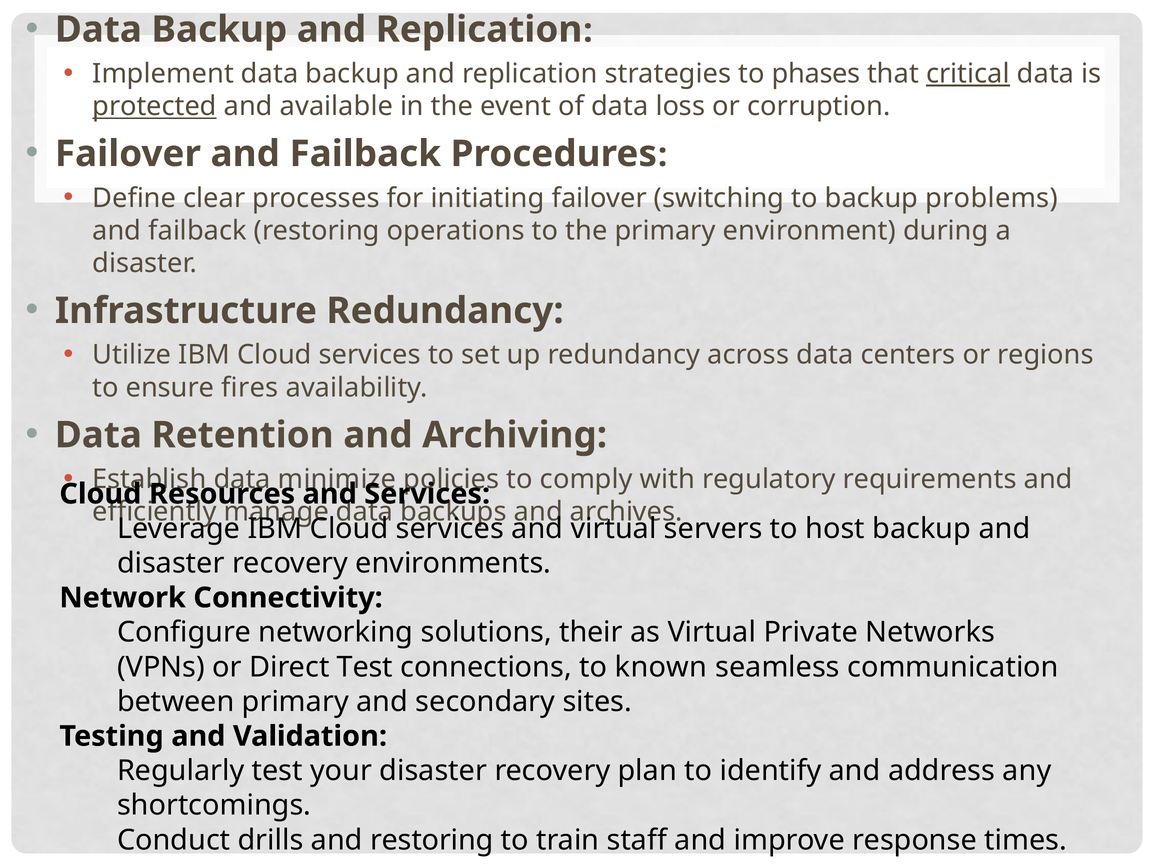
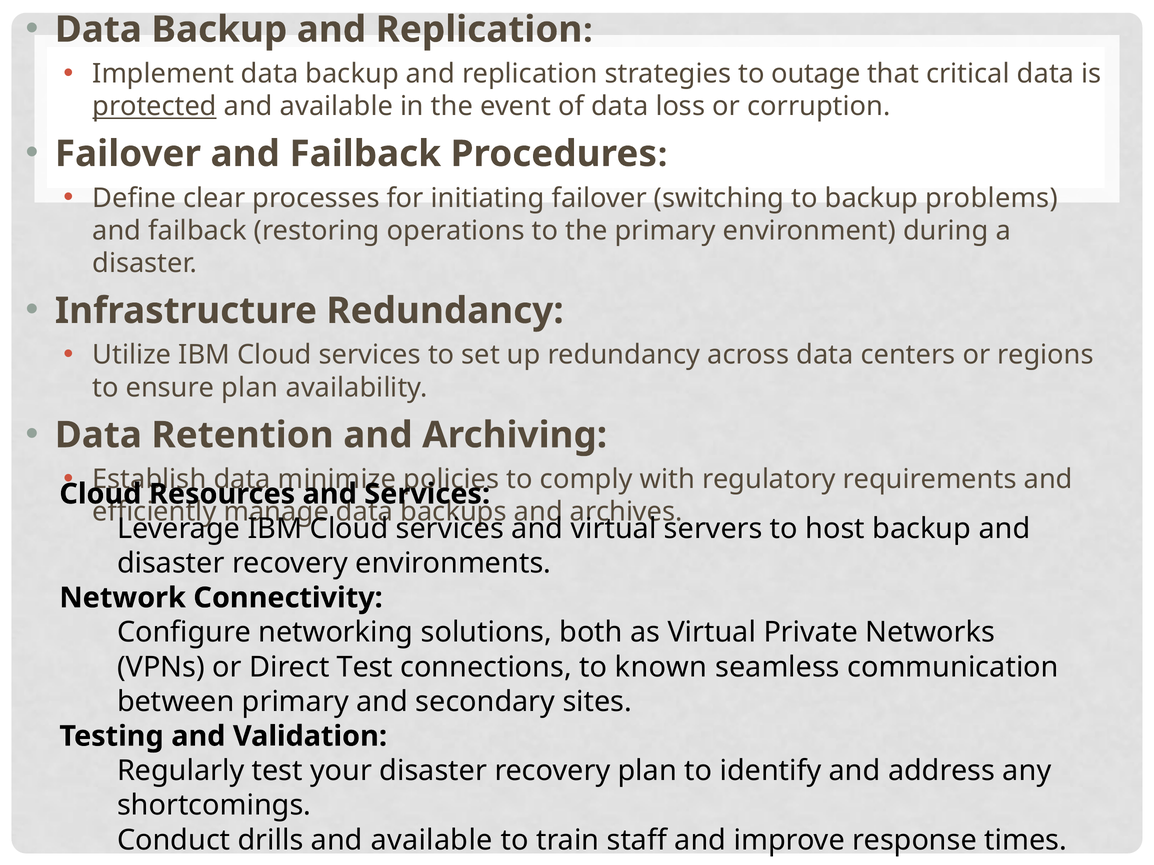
phases: phases -> outage (816, 74)
critical underline: present -> none (968, 74)
ensure fires: fires -> plan (250, 388)
their: their -> both (591, 633)
drills and restoring: restoring -> available (432, 840)
